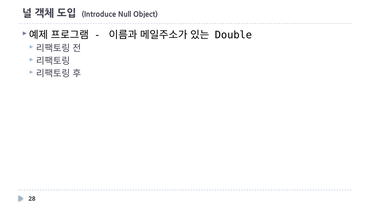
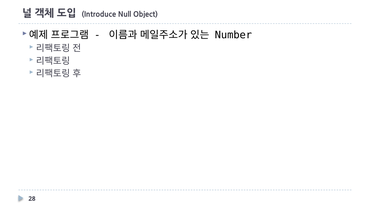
Double: Double -> Number (233, 35)
